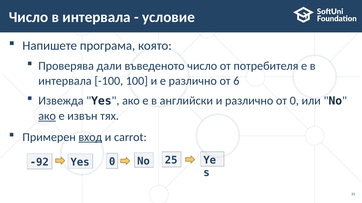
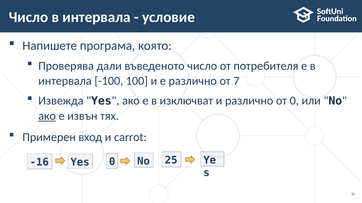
6: 6 -> 7 (236, 81)
английски: английски -> изключват (186, 101)
вход underline: present -> none (90, 138)
-92: -92 -> -16 (39, 163)
